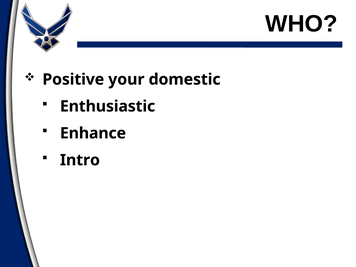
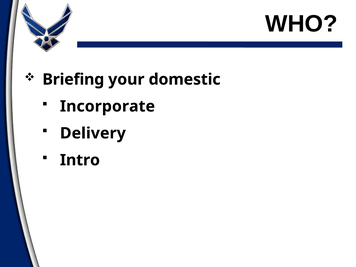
Positive: Positive -> Briefing (73, 79)
Enthusiastic: Enthusiastic -> Incorporate (107, 106)
Enhance: Enhance -> Delivery (93, 133)
